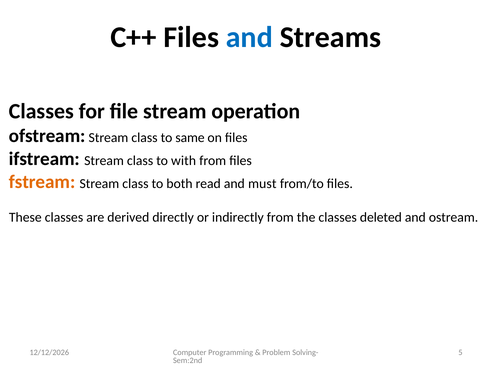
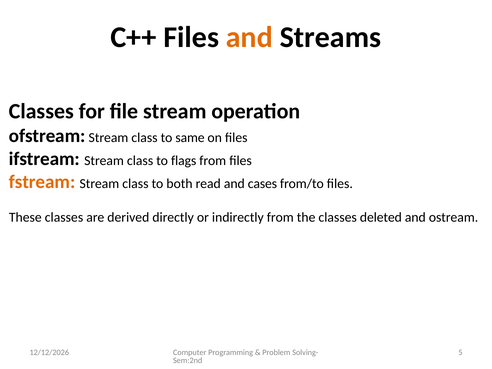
and colour: blue -> orange (249, 37)
with: with -> flags (184, 161)
must: must -> cases (262, 184)
